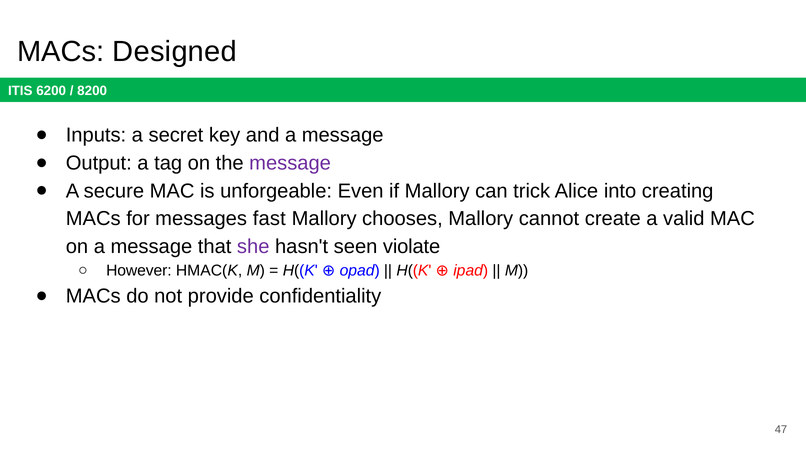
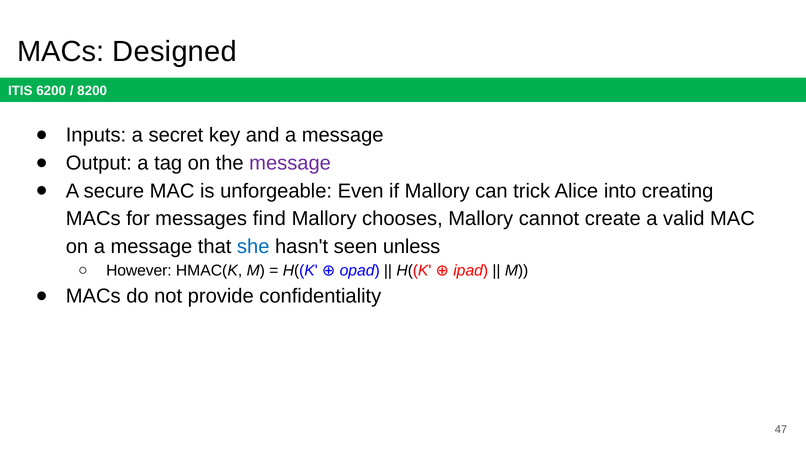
fast: fast -> find (269, 218)
she colour: purple -> blue (253, 246)
violate: violate -> unless (412, 246)
